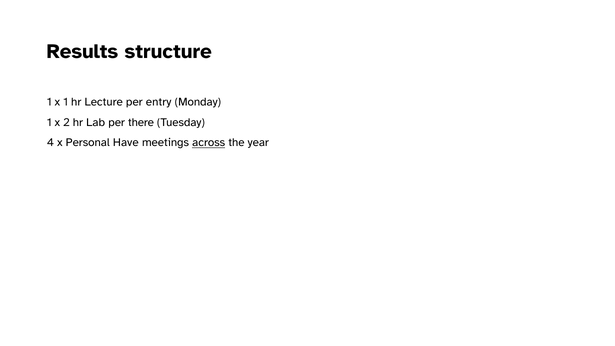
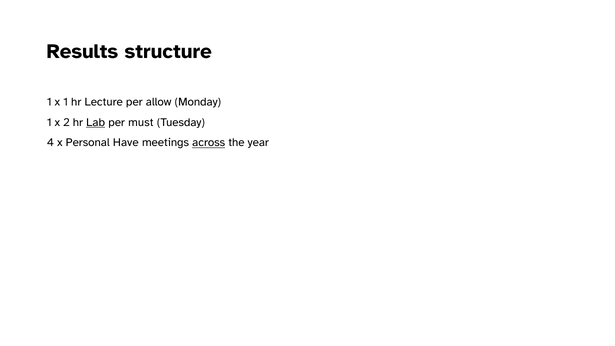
entry: entry -> allow (159, 102)
Lab underline: none -> present (96, 122)
there: there -> must (141, 122)
